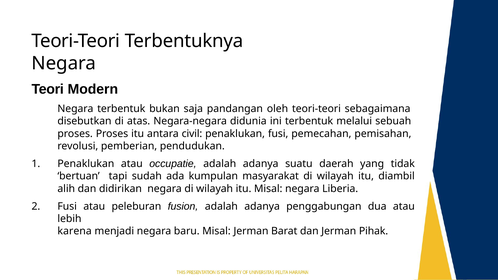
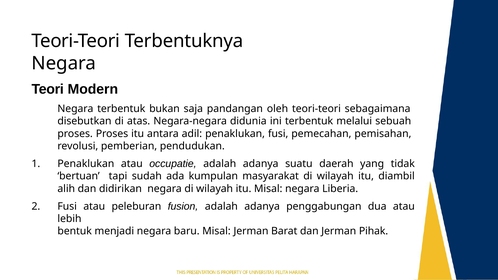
civil: civil -> adil (192, 134)
karena: karena -> bentuk (75, 231)
